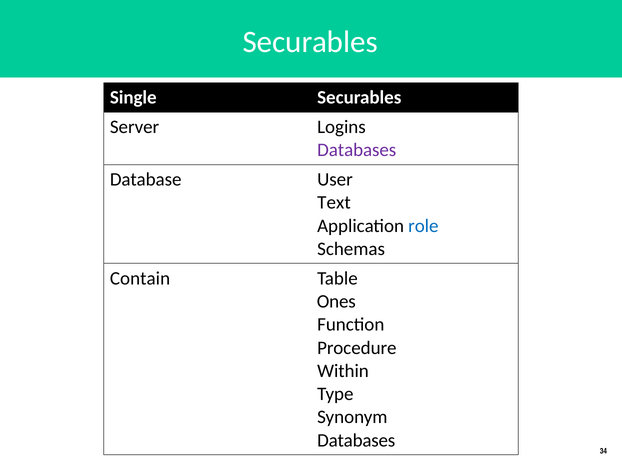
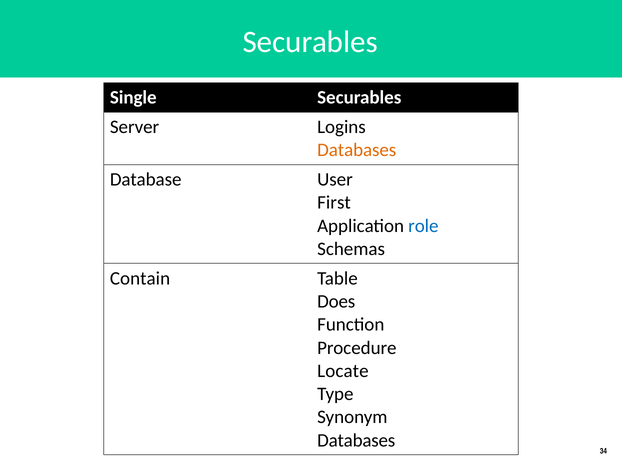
Databases colour: purple -> orange (357, 150)
Text: Text -> First (334, 202)
Ones: Ones -> Does (336, 301)
Within: Within -> Locate (343, 370)
